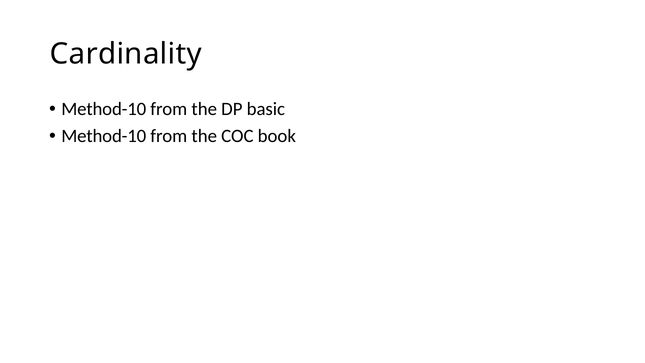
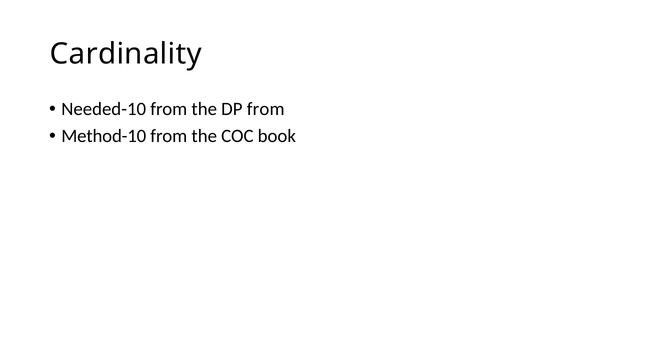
Method-10: Method-10 -> Needed-10 (104, 109)
DP basic: basic -> from (266, 109)
